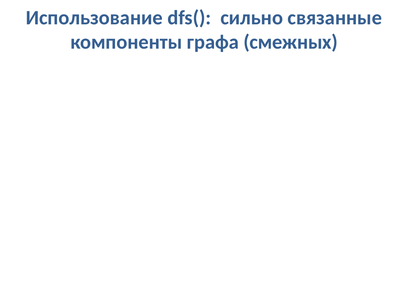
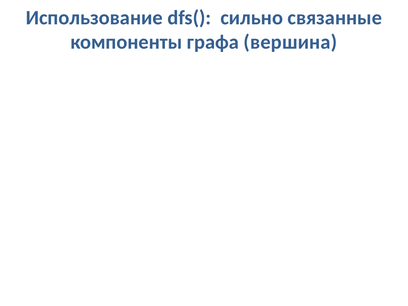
смежных: смежных -> вершина (290, 42)
